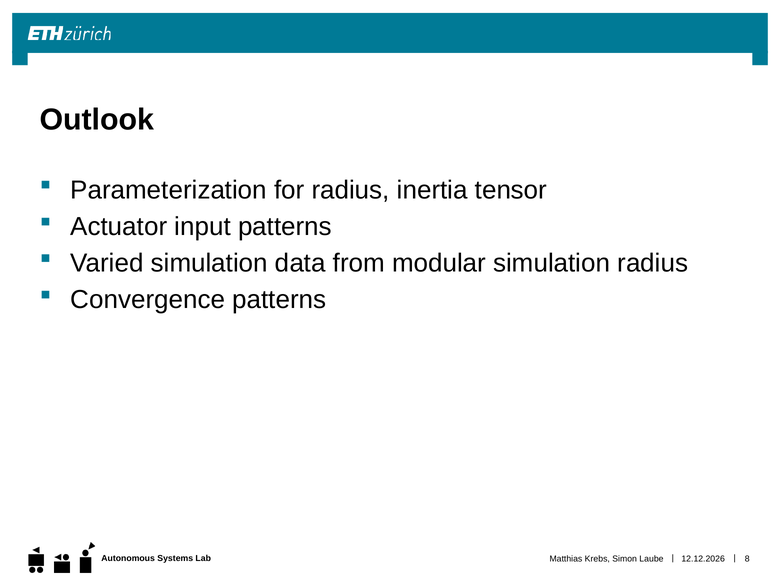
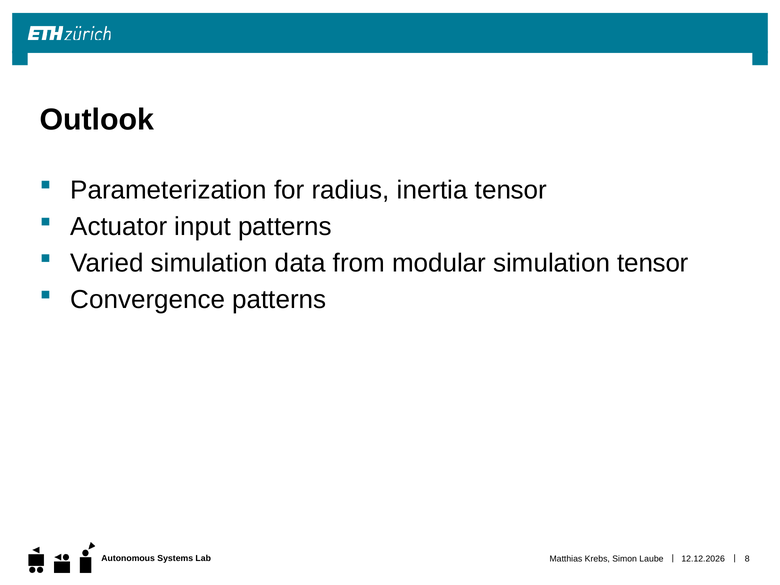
simulation radius: radius -> tensor (653, 263)
